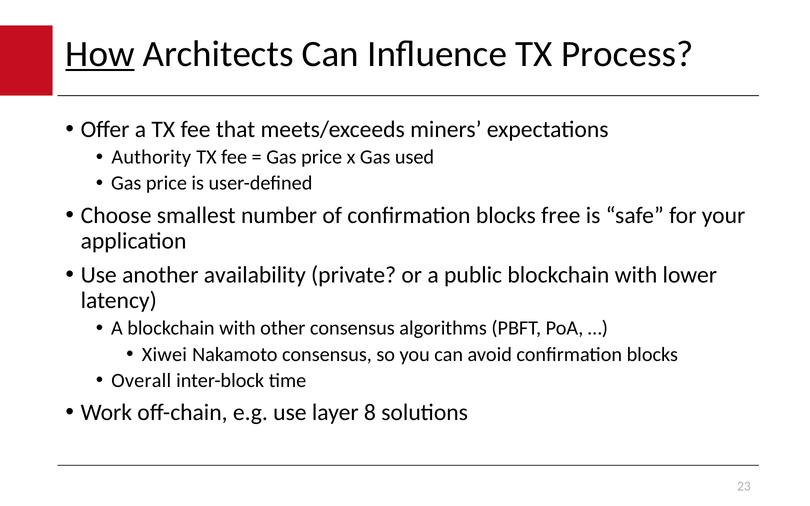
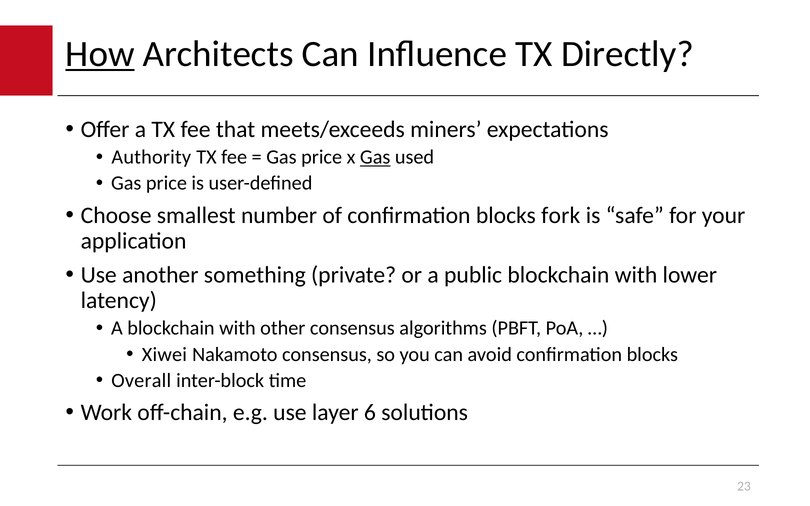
Process: Process -> Directly (627, 54)
Gas underline: none -> present (375, 157)
free: free -> fork (561, 215)
availability: availability -> something (255, 275)
8: 8 -> 6 (370, 413)
